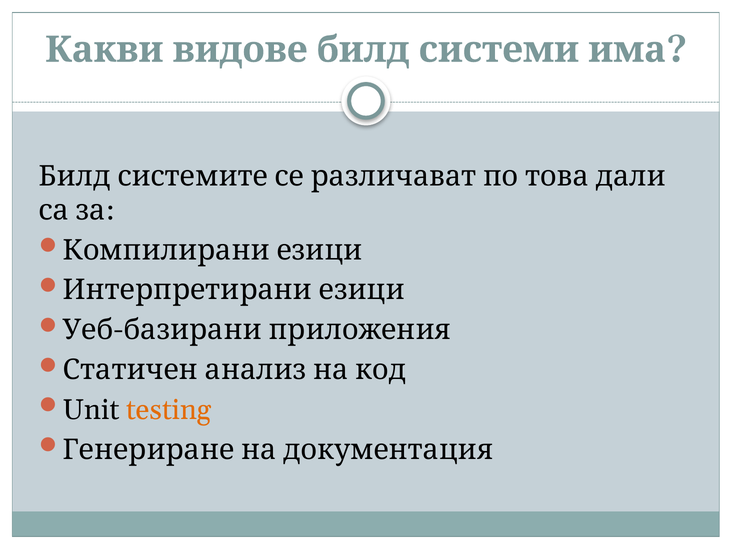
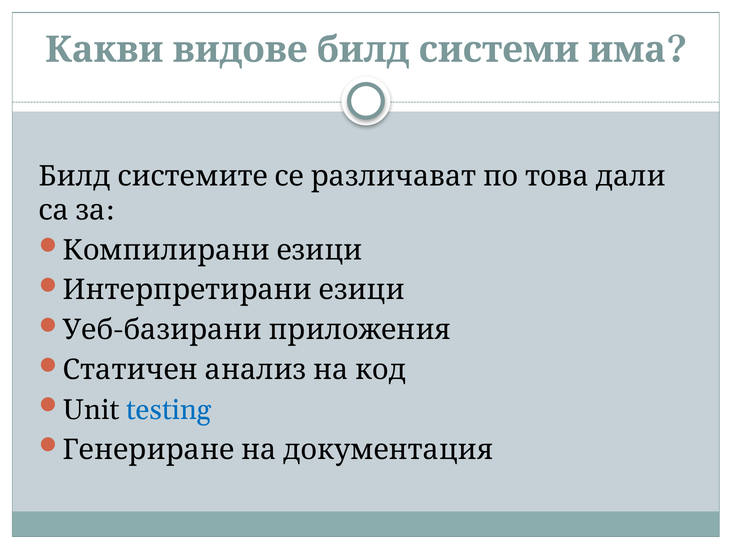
testing colour: orange -> blue (169, 410)
